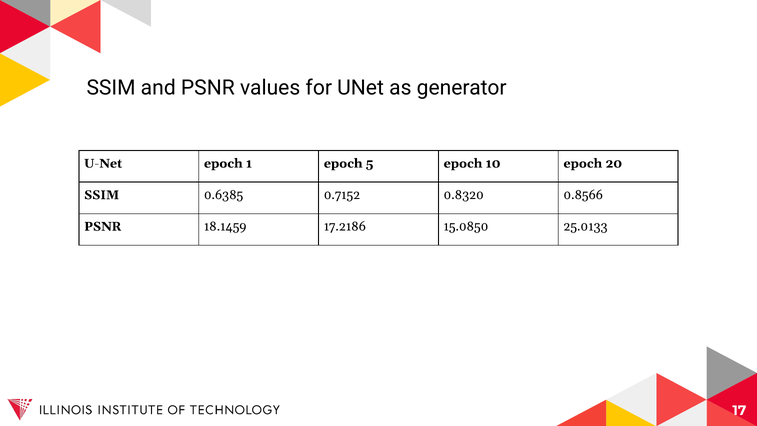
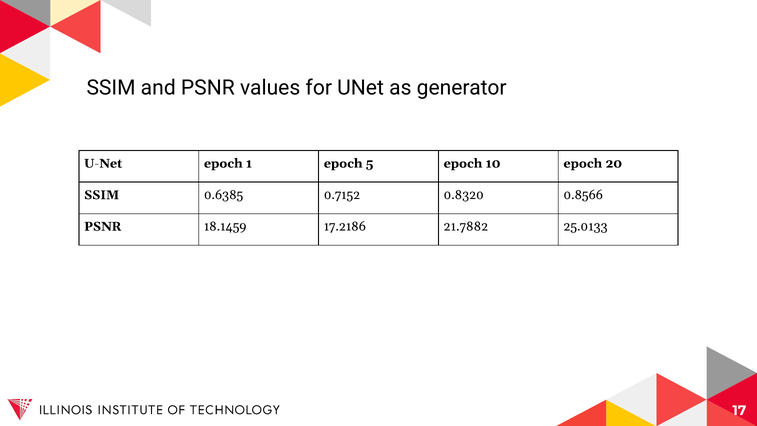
15.0850: 15.0850 -> 21.7882 (466, 226)
